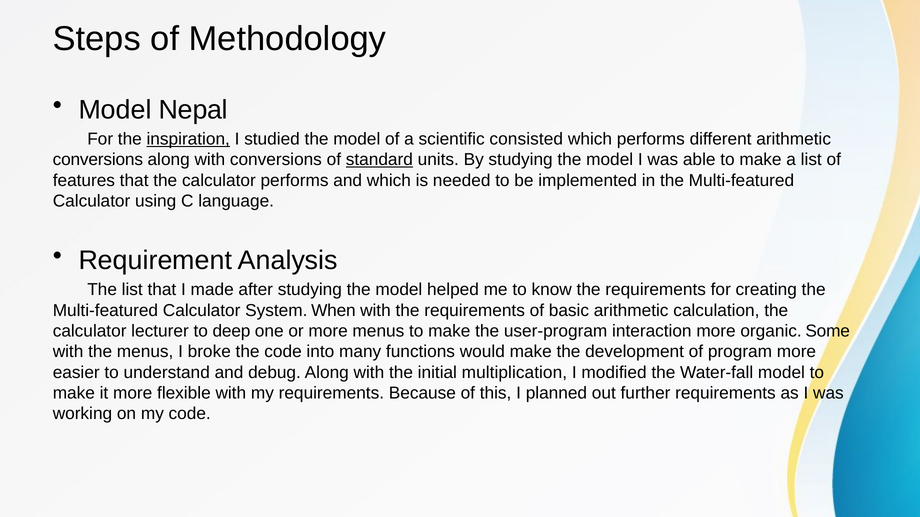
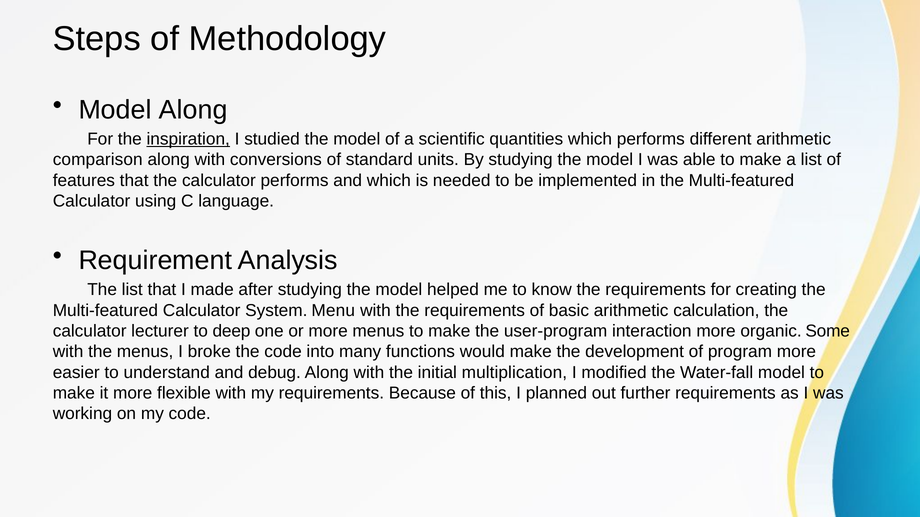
Model Nepal: Nepal -> Along (193, 110)
consisted: consisted -> quantities (526, 139)
conversions: conversions -> comparison (98, 160)
standard underline: present -> none (379, 160)
When: When -> Menu (333, 311)
